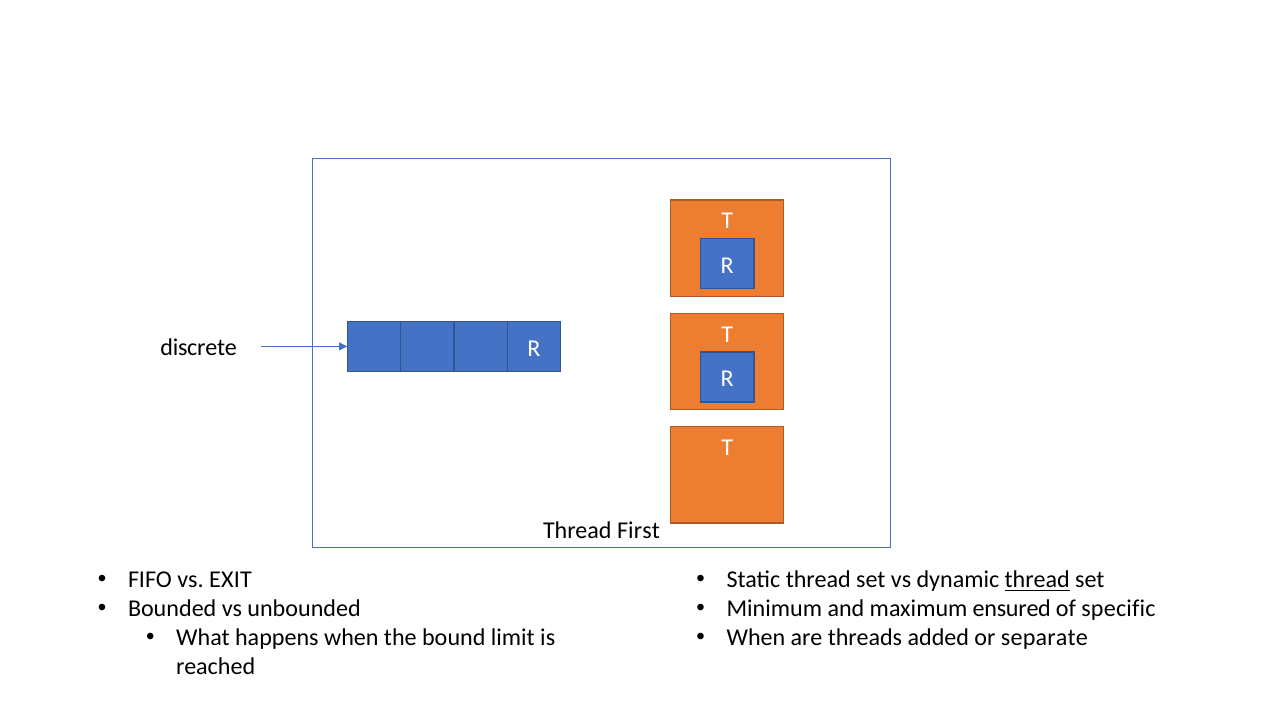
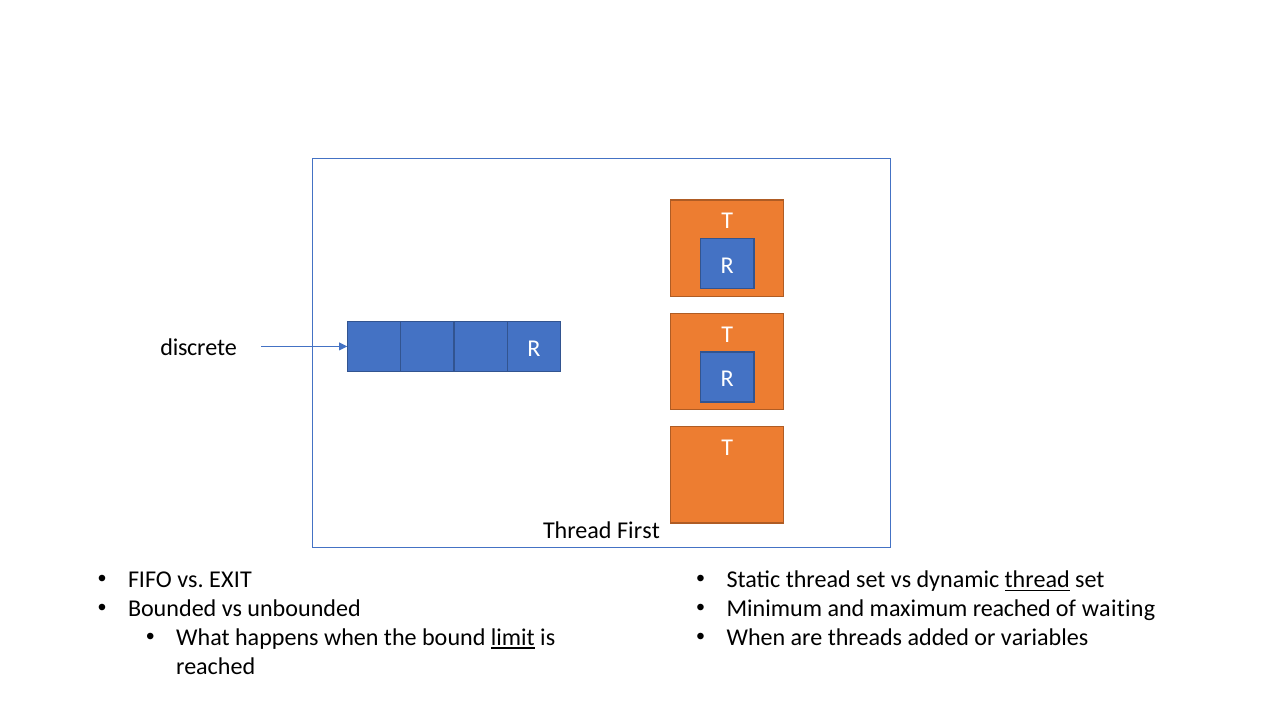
maximum ensured: ensured -> reached (1012, 609)
specific: specific -> waiting (1118, 609)
limit underline: none -> present (513, 638)
separate: separate -> variables (1045, 638)
